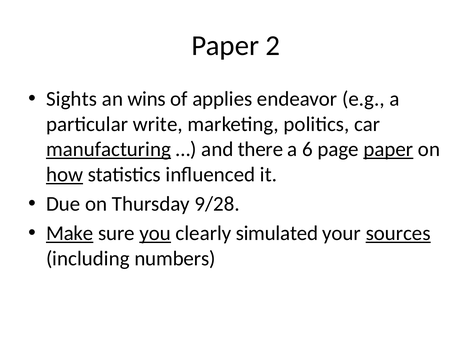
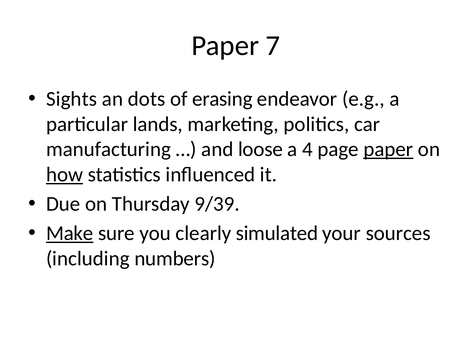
2: 2 -> 7 (273, 46)
wins: wins -> dots (147, 99)
applies: applies -> erasing (222, 99)
write: write -> lands (158, 124)
manufacturing underline: present -> none (108, 149)
there: there -> loose (260, 149)
6: 6 -> 4 (307, 149)
9/28: 9/28 -> 9/39 (217, 204)
you underline: present -> none (155, 233)
sources underline: present -> none (398, 233)
